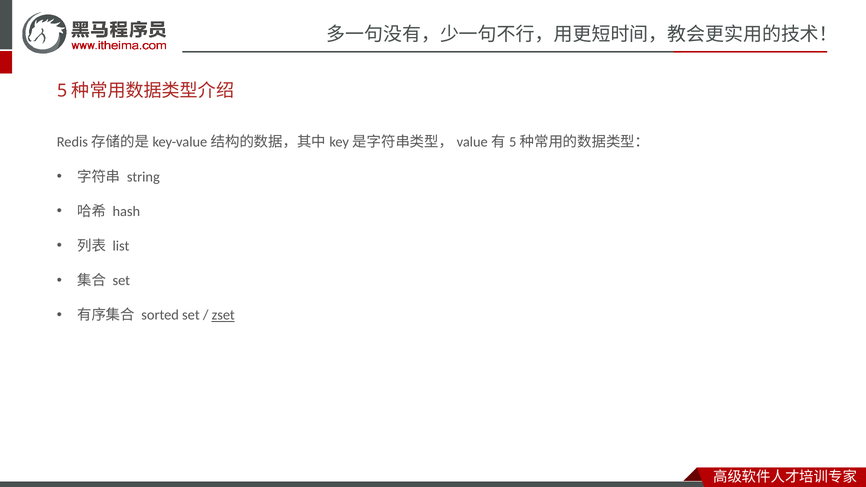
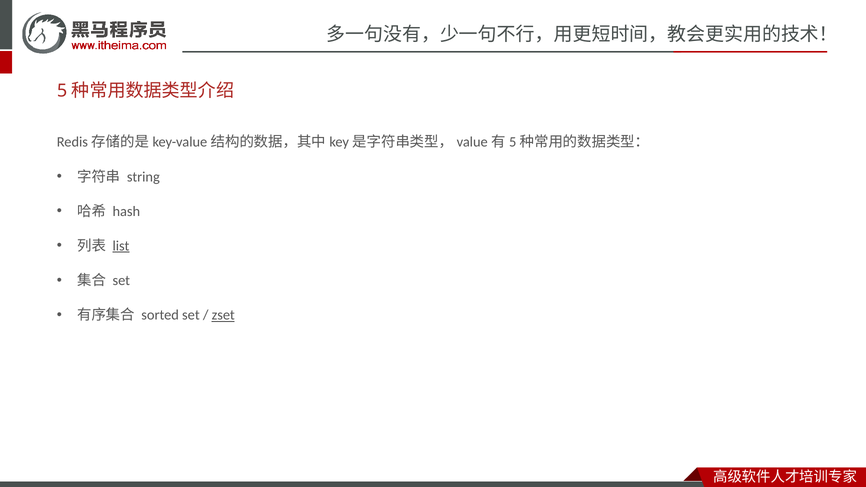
list underline: none -> present (121, 246)
